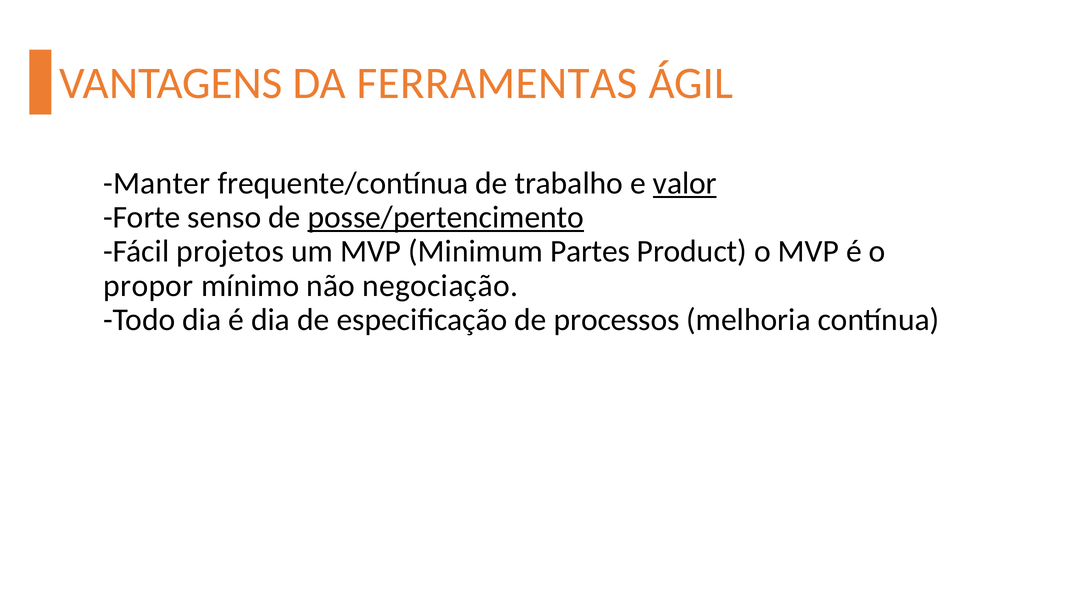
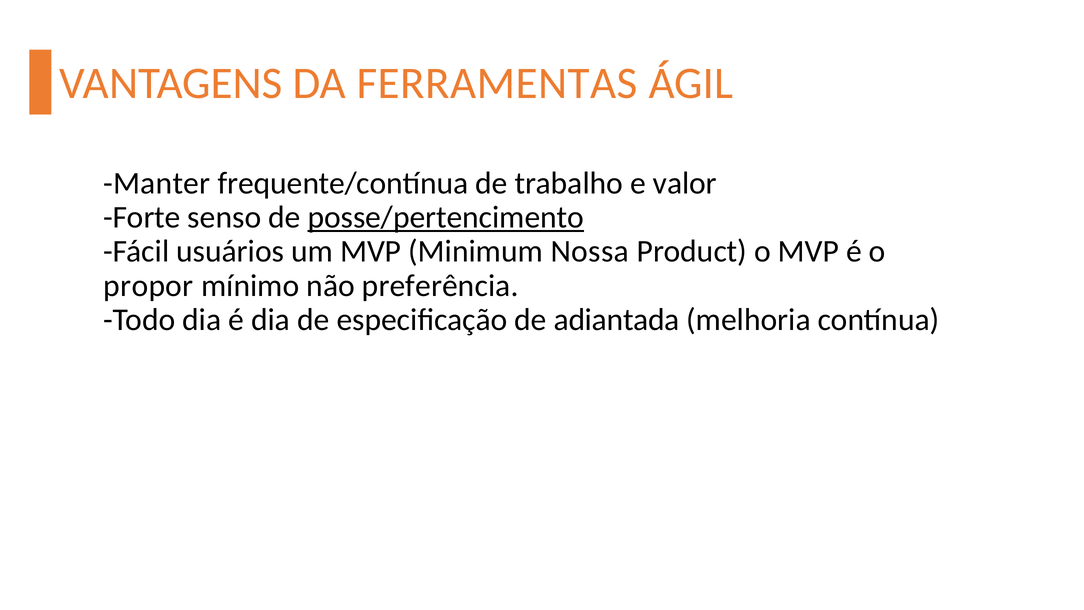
valor underline: present -> none (685, 183)
projetos: projetos -> usuários (230, 251)
Partes: Partes -> Nossa (590, 251)
negociação: negociação -> preferência (440, 285)
processos: processos -> adiantada (617, 320)
